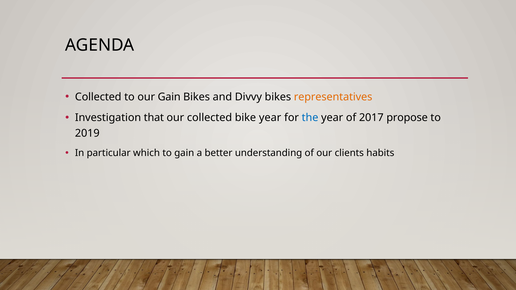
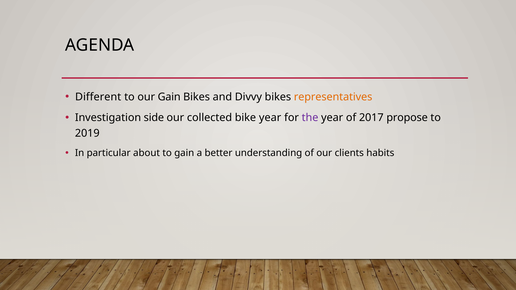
Collected: Collected -> Different (98, 97)
that: that -> side (154, 118)
the colour: blue -> purple (310, 118)
which: which -> about (147, 153)
